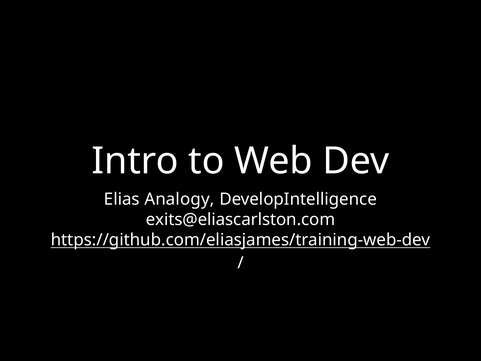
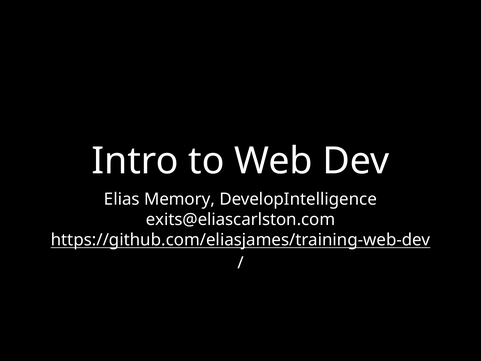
Analogy: Analogy -> Memory (179, 199)
